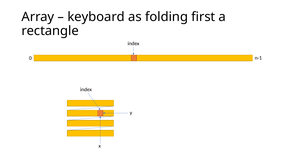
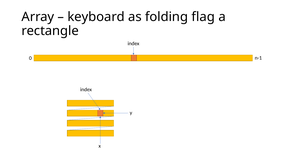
first: first -> flag (203, 17)
